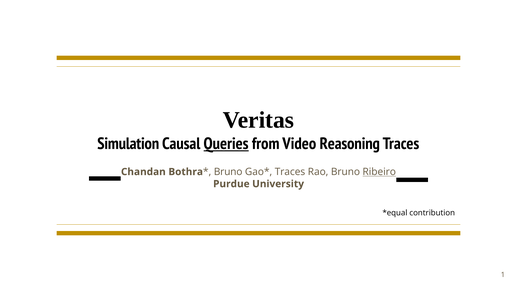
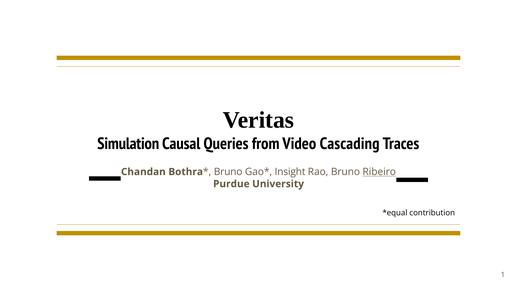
Queries underline: present -> none (226, 144)
Reasoning: Reasoning -> Cascading (350, 144)
Traces: Traces -> Insight (290, 172)
